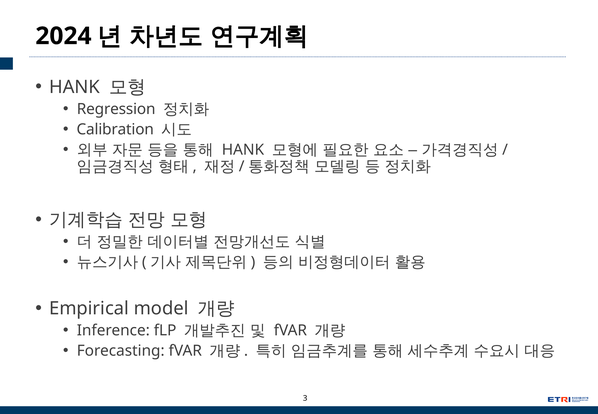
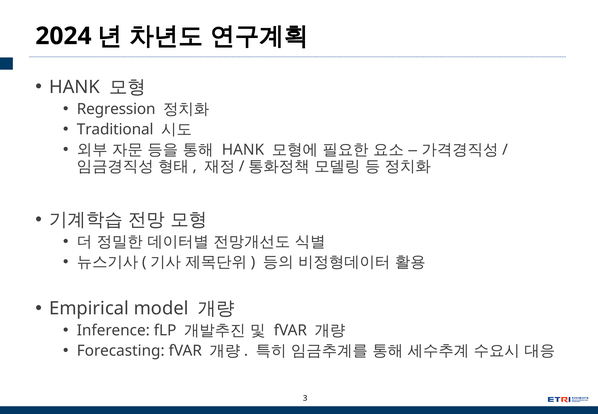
Calibration: Calibration -> Traditional (115, 129)
